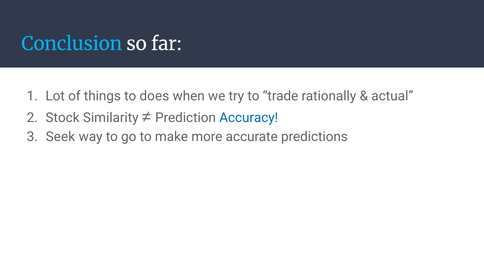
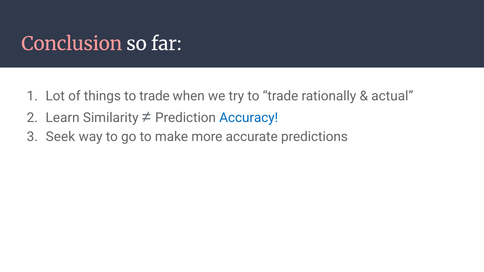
Conclusion colour: light blue -> pink (72, 44)
things to does: does -> trade (154, 96)
Stock: Stock -> Learn (63, 118)
